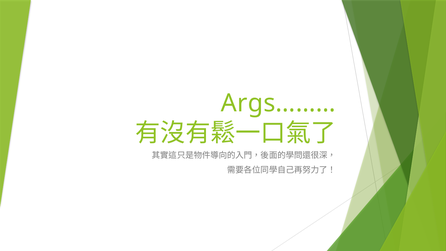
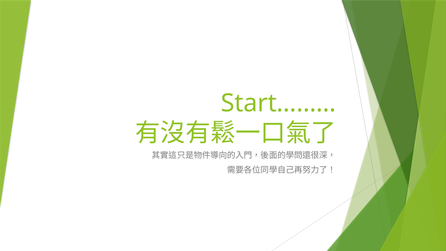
Args………: Args……… -> Start……… (278, 103)
